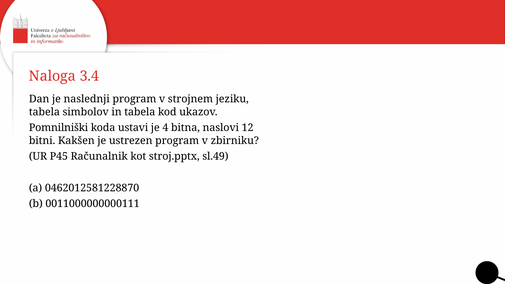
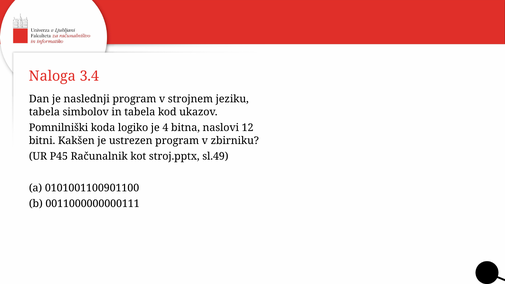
ustavi: ustavi -> logiko (133, 128)
0462012581228870: 0462012581228870 -> 0101001100901100 (92, 188)
